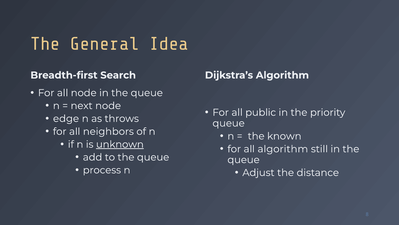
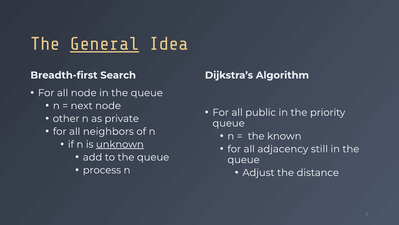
General underline: none -> present (105, 44)
edge: edge -> other (66, 118)
throws: throws -> private (122, 118)
all algorithm: algorithm -> adjacency (283, 149)
